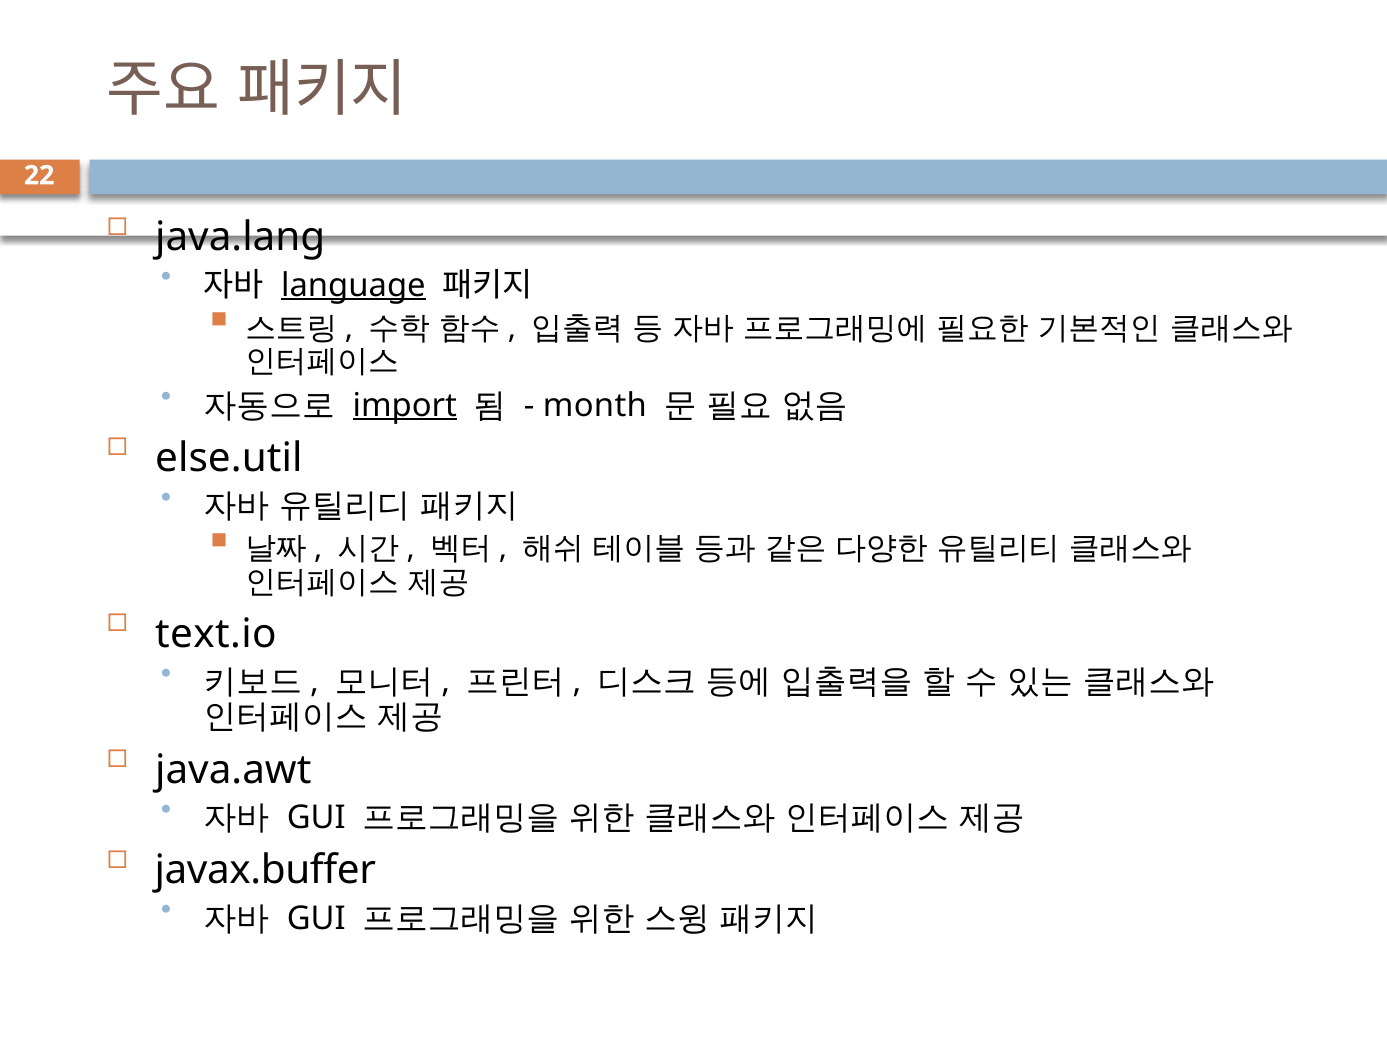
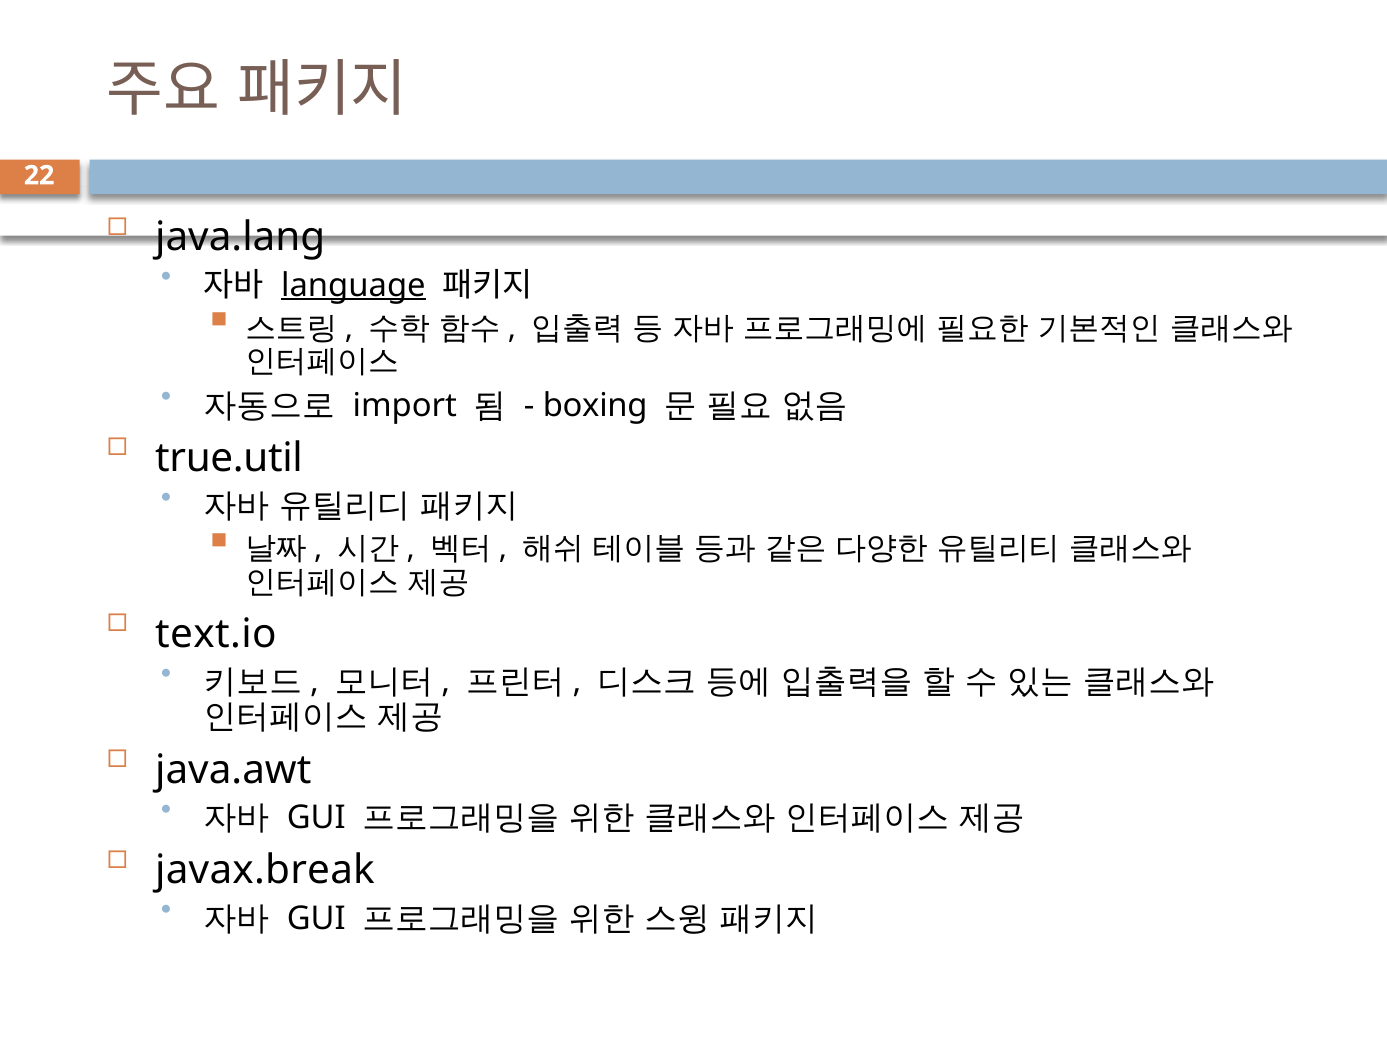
import underline: present -> none (405, 405)
month: month -> boxing (595, 405)
else.util: else.util -> true.util (229, 458)
javax.buffer: javax.buffer -> javax.break (265, 871)
